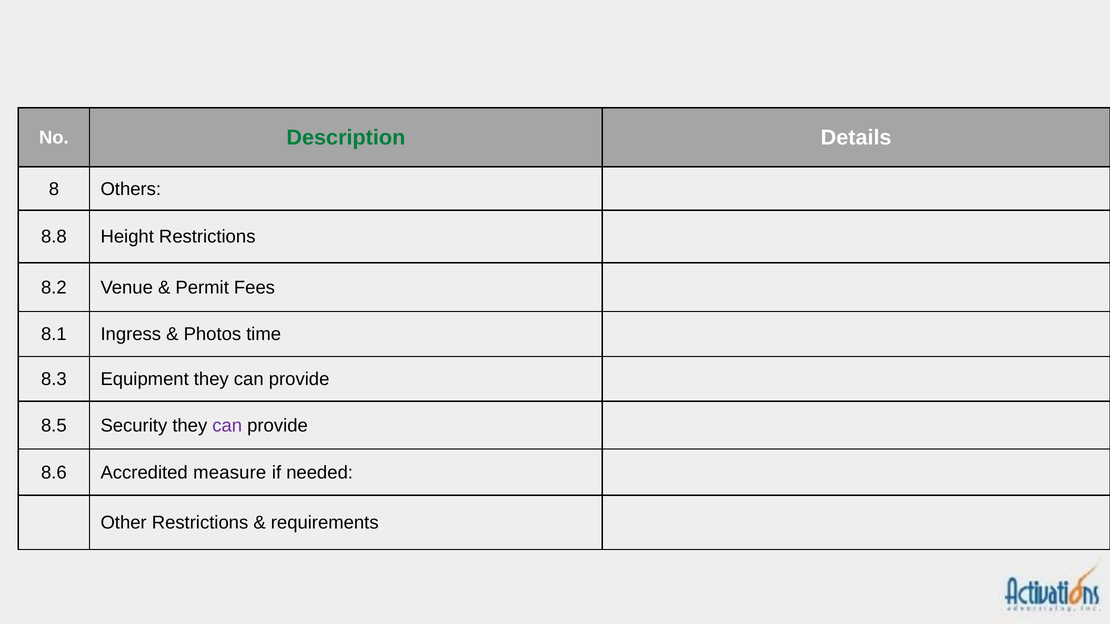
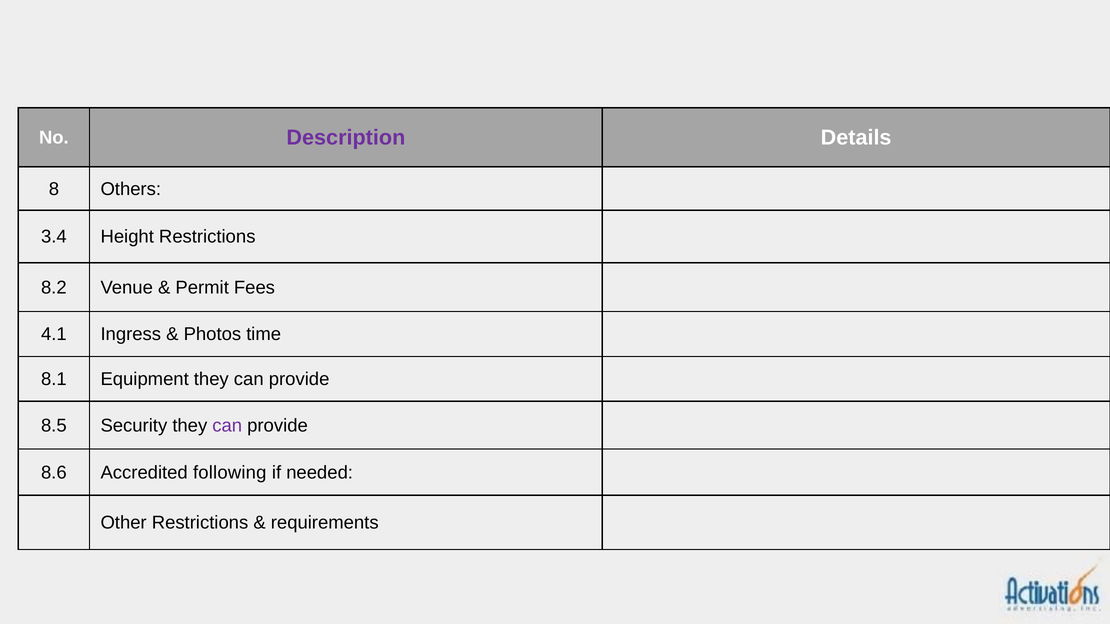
Description colour: green -> purple (346, 138)
8.8: 8.8 -> 3.4 (54, 237)
8.1: 8.1 -> 4.1 (54, 335)
8.3: 8.3 -> 8.1 (54, 380)
measure: measure -> following (230, 473)
